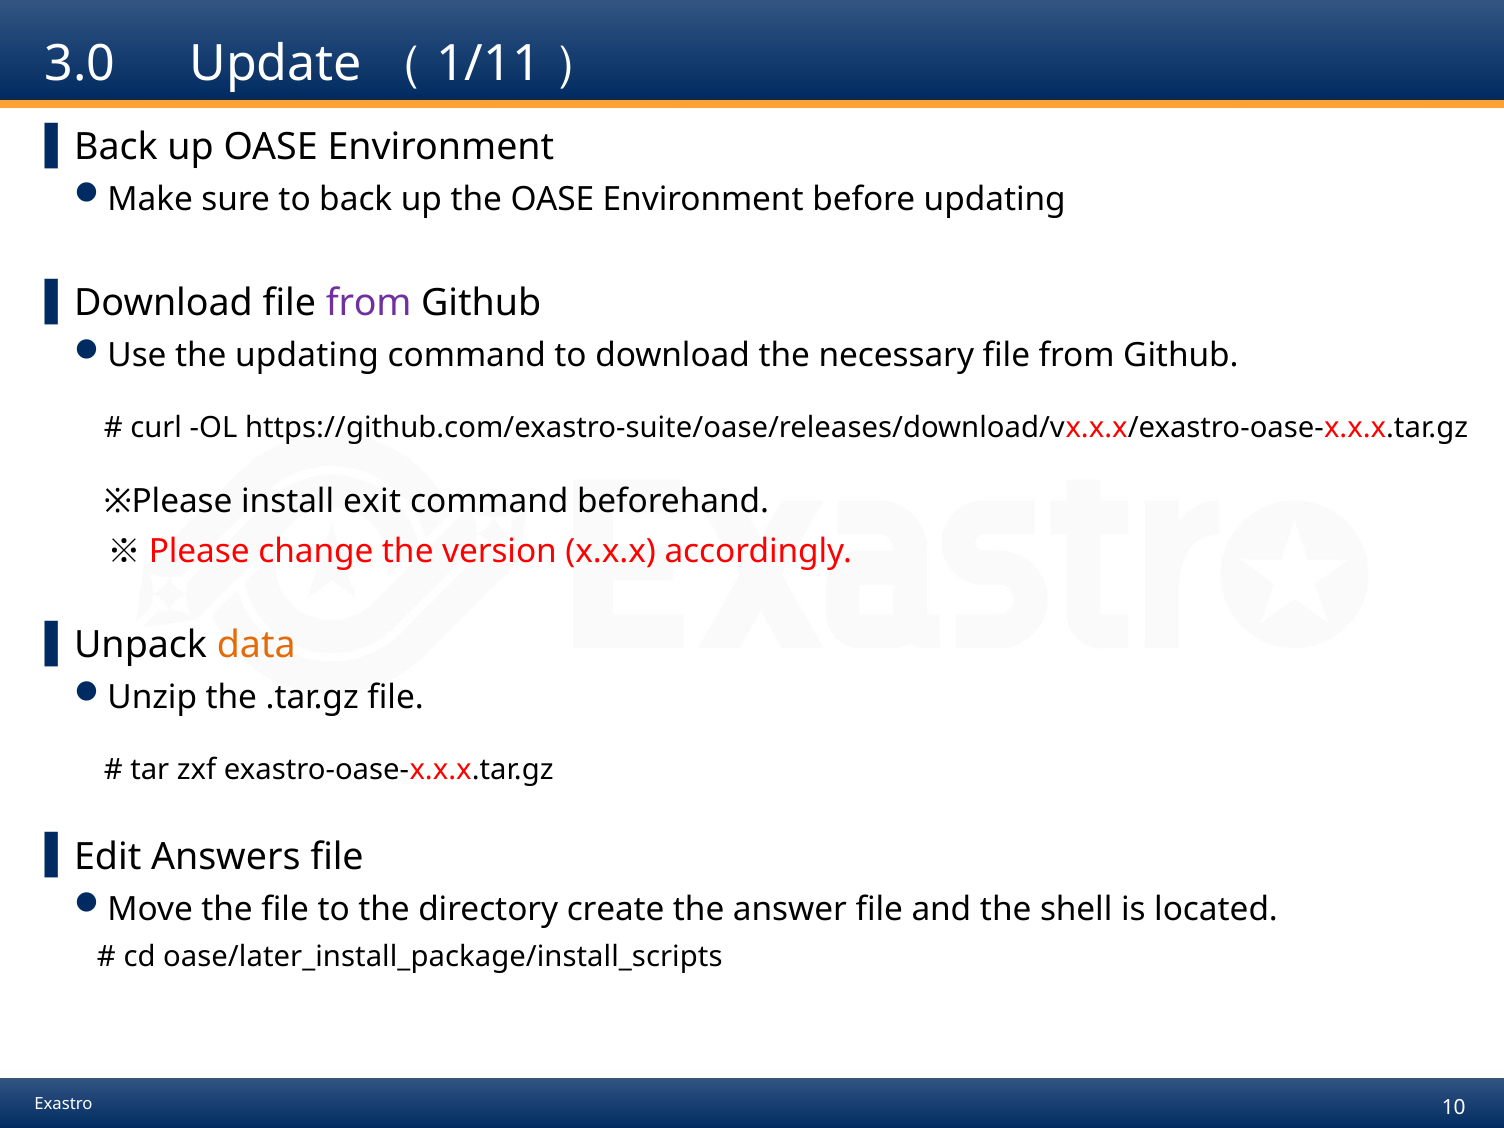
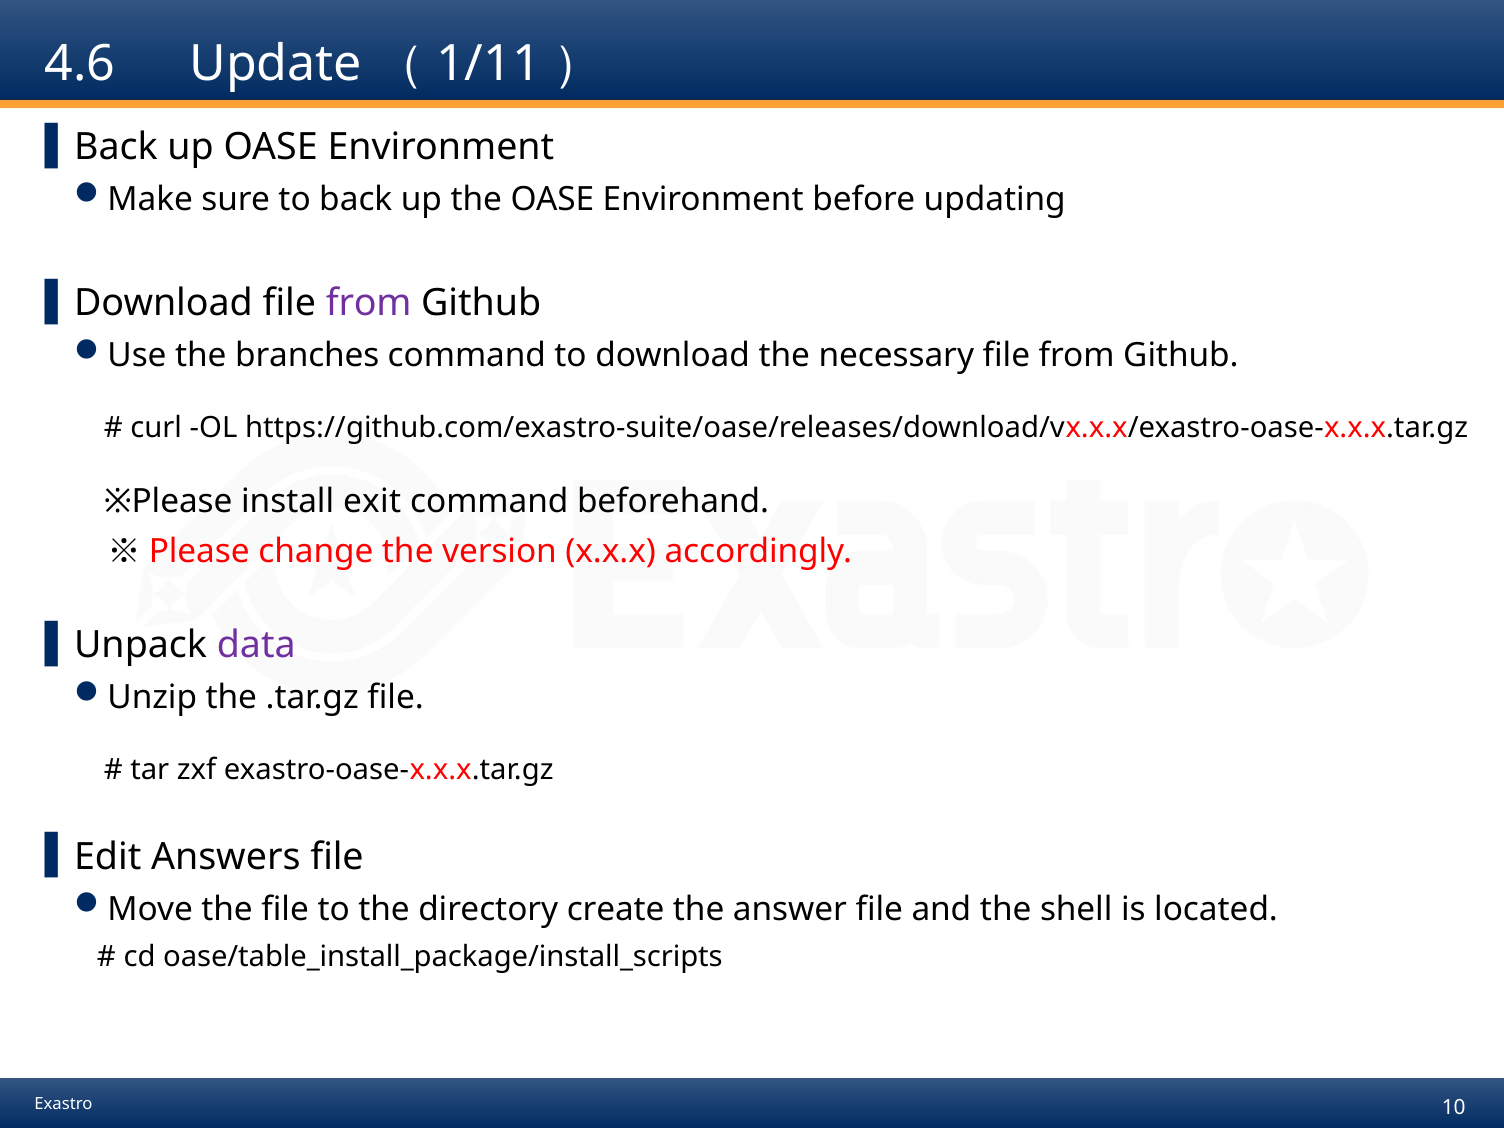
3.0: 3.0 -> 4.6 (80, 64)
the updating: updating -> branches (307, 356)
data colour: orange -> purple (256, 645)
oase/later_install_package/install_scripts: oase/later_install_package/install_scripts -> oase/table_install_package/install_scripts (443, 957)
